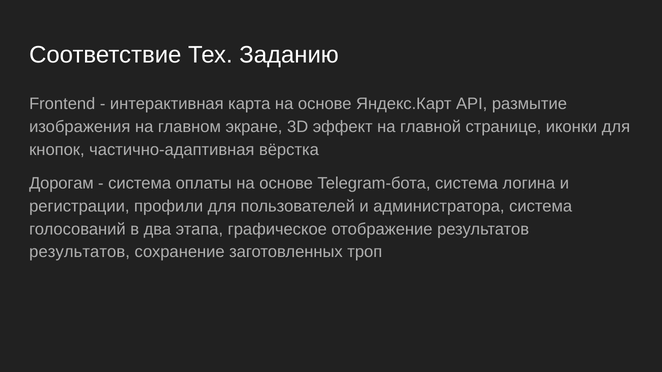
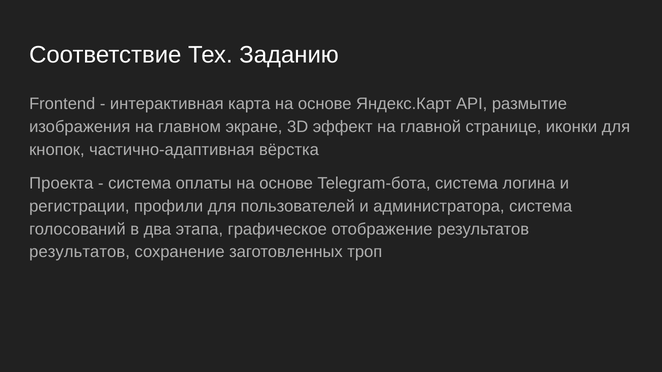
Дорогам: Дорогам -> Проекта (61, 184)
